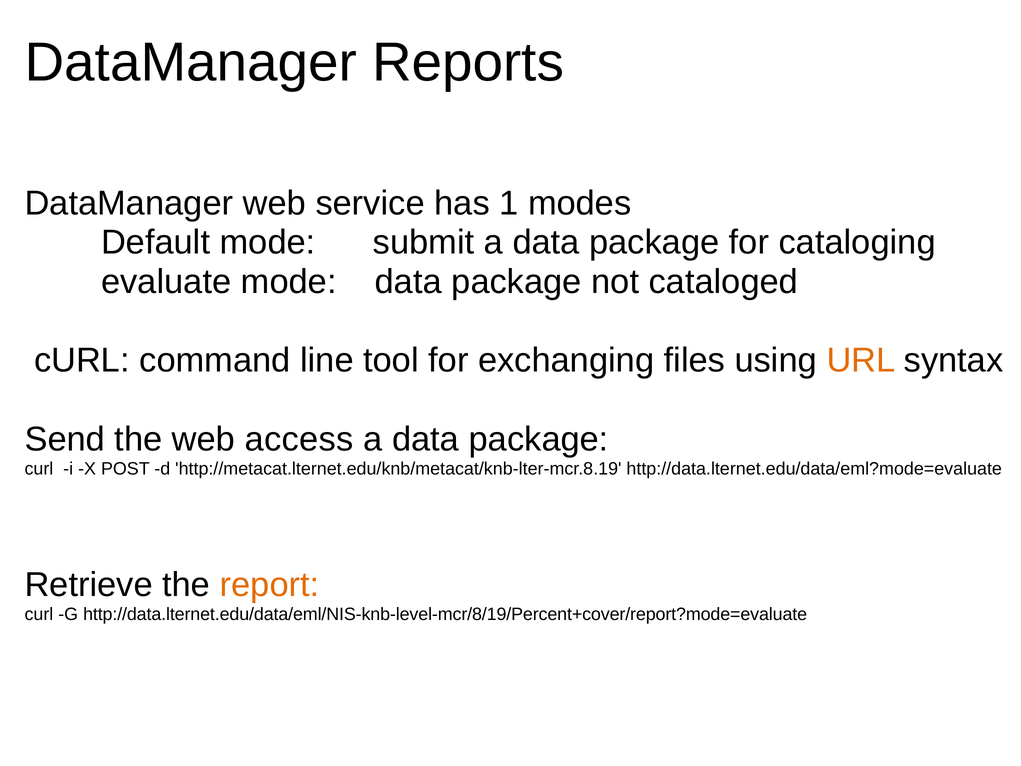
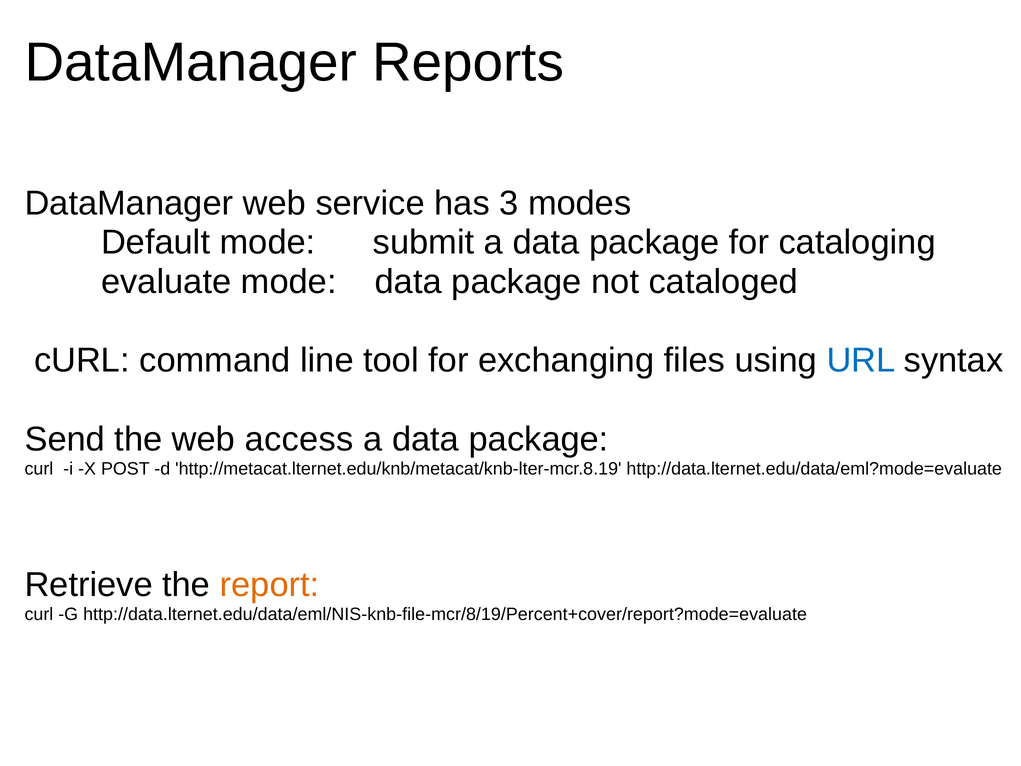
1: 1 -> 3 (509, 203)
URL colour: orange -> blue (861, 360)
http://data.lternet.edu/data/eml/NIS-knb-level-mcr/8/19/Percent+cover/report?mode=evaluate: http://data.lternet.edu/data/eml/NIS-knb-level-mcr/8/19/Percent+cover/report?mode=evaluate -> http://data.lternet.edu/data/eml/NIS-knb-file-mcr/8/19/Percent+cover/report?mode=evaluate (445, 614)
